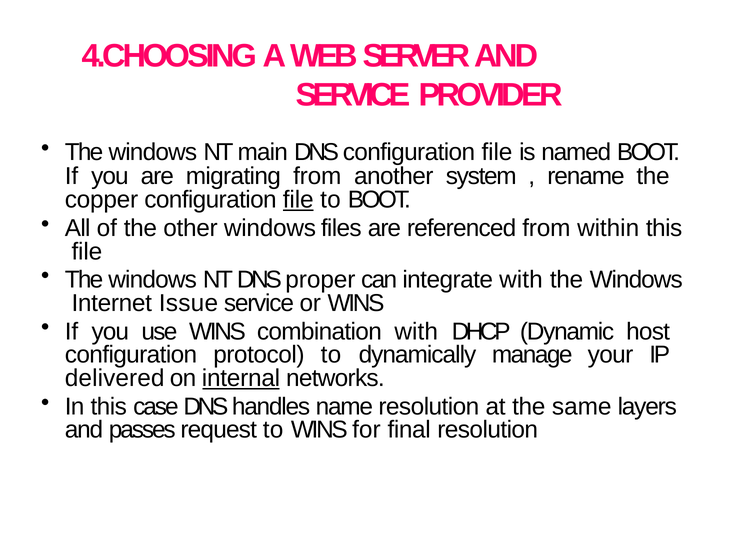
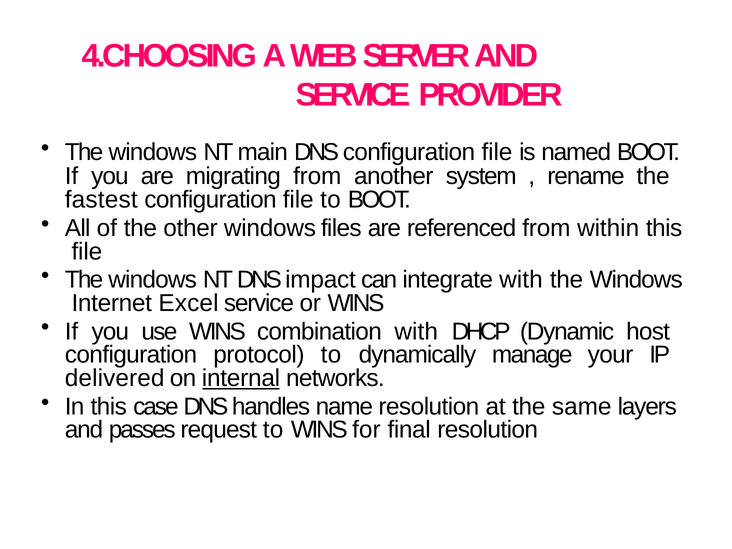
copper: copper -> fastest (101, 200)
file underline: present -> none (298, 200)
proper: proper -> impact (321, 280)
Issue: Issue -> Excel (189, 303)
